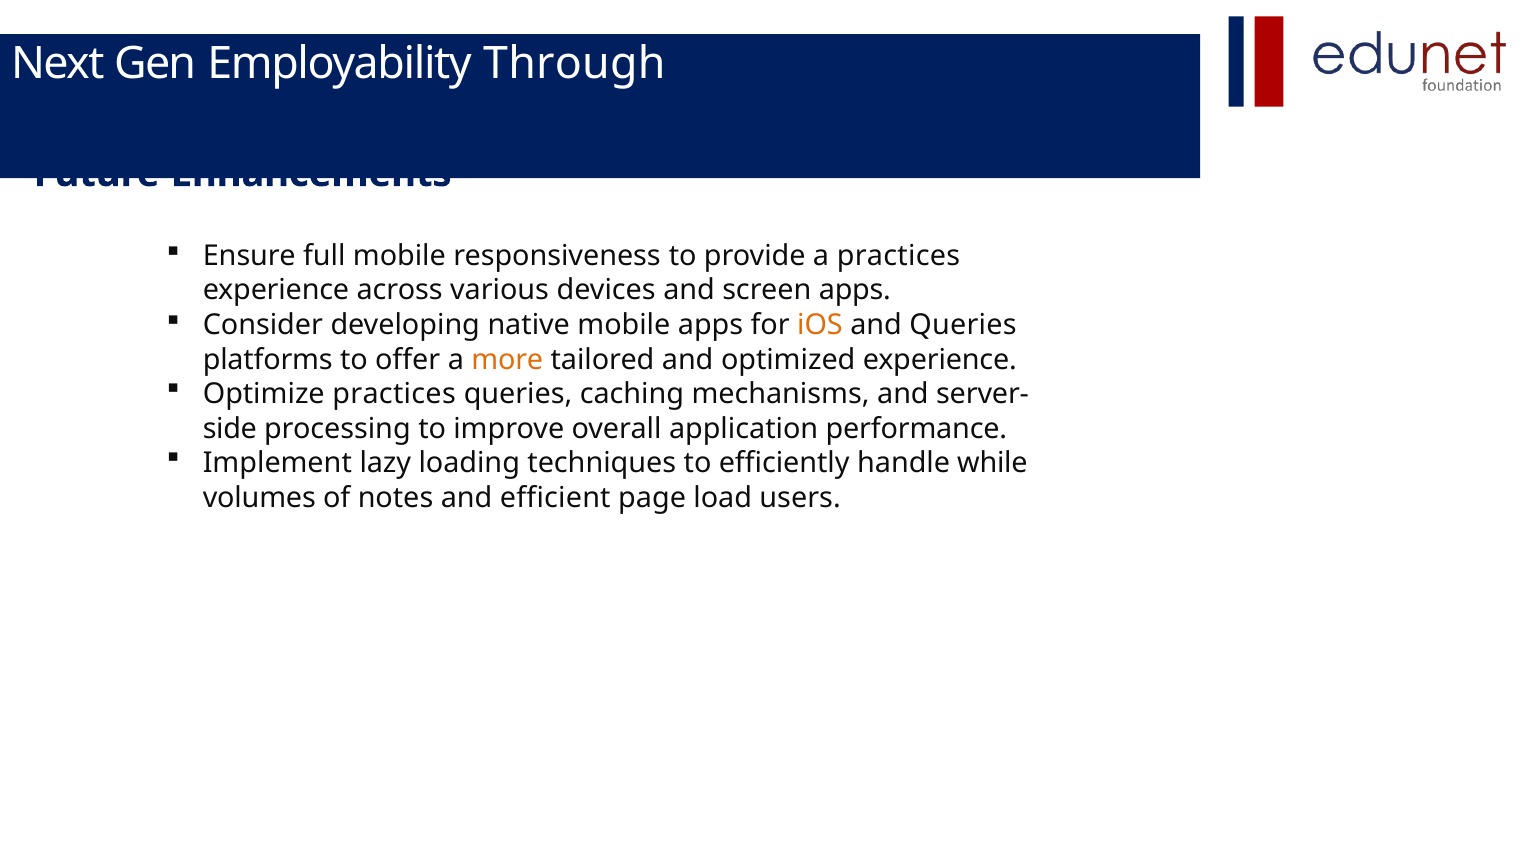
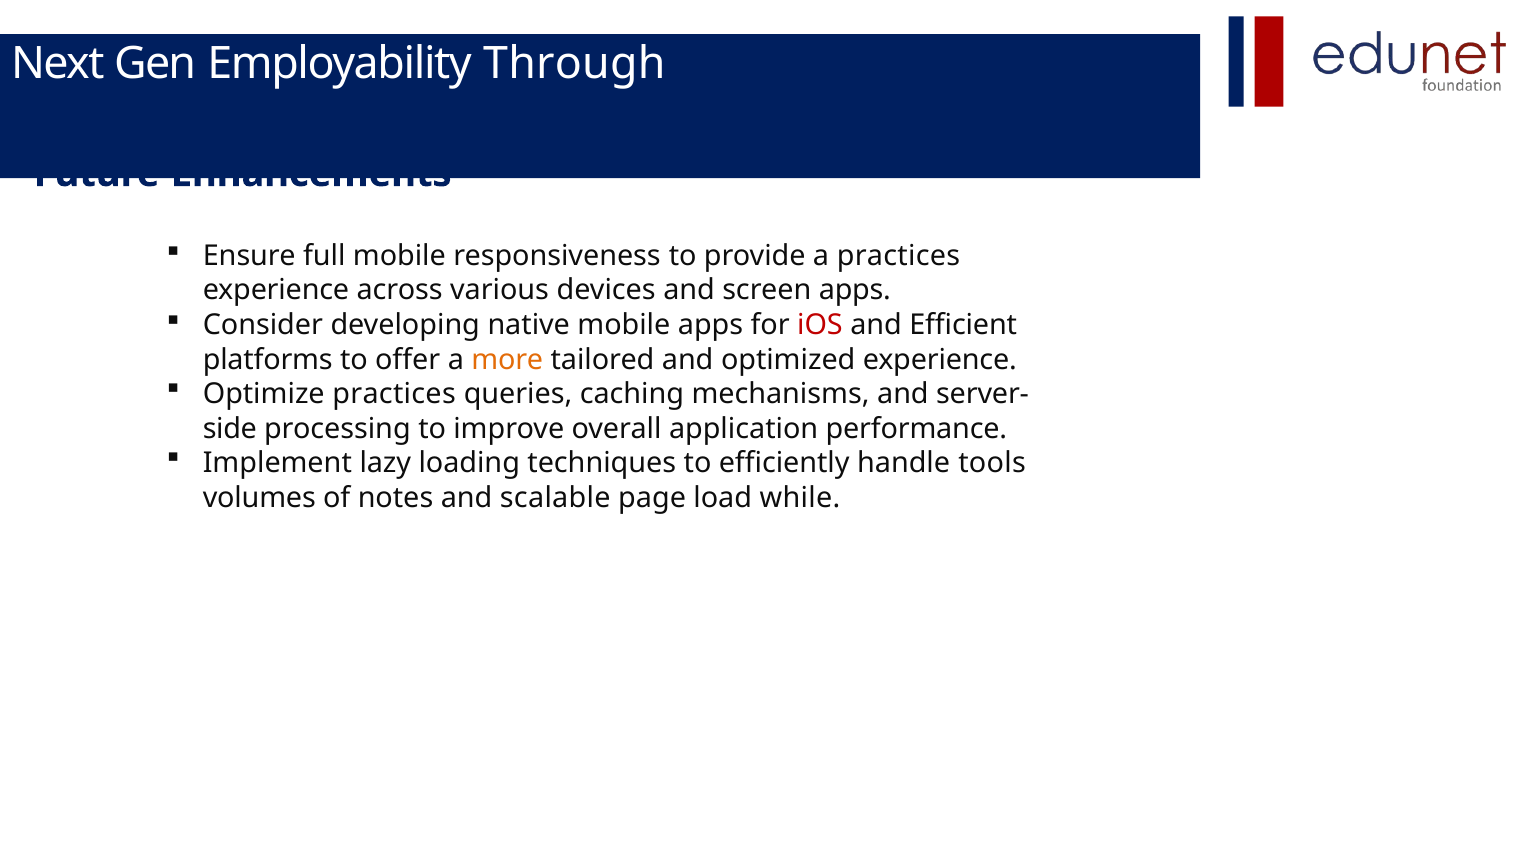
iOS colour: orange -> red (820, 325)
and Queries: Queries -> Efficient (963, 325)
while: while -> tools (992, 463)
efficient: efficient -> scalable (555, 498)
users: users -> while (800, 498)
